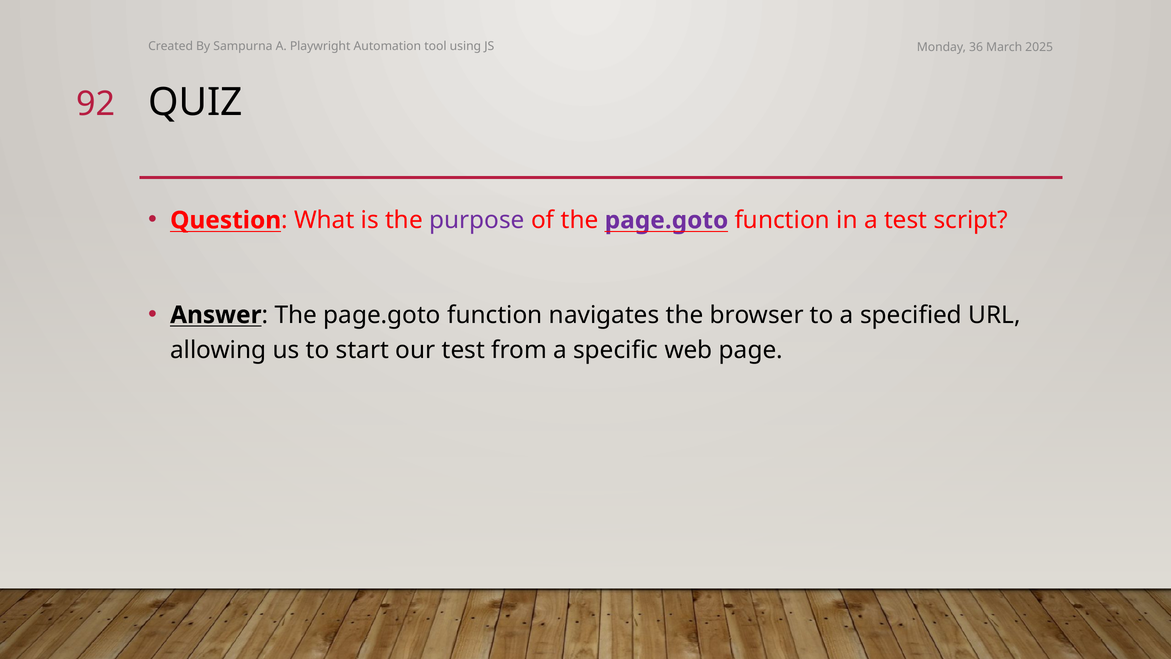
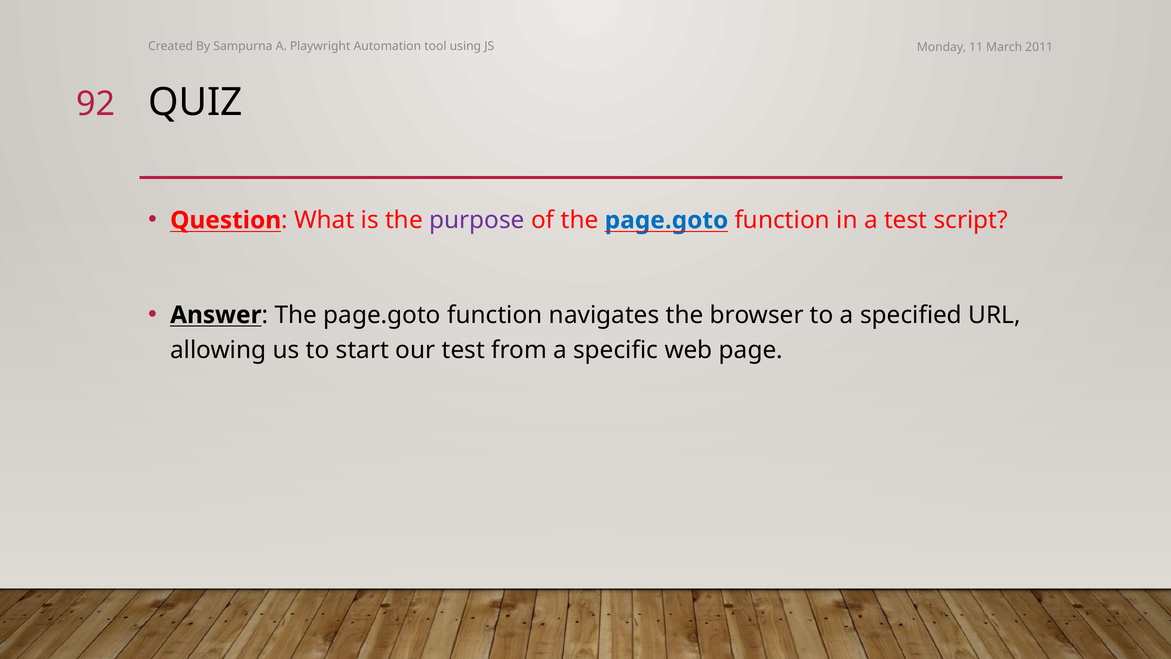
36: 36 -> 11 (976, 47)
2025: 2025 -> 2011 (1039, 47)
page.goto colour: purple -> blue (667, 220)
